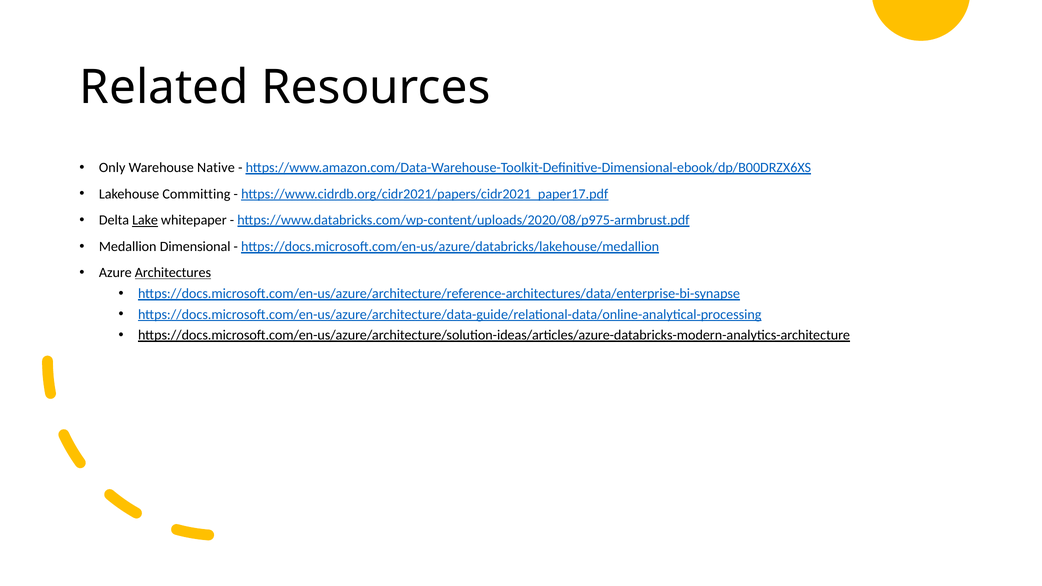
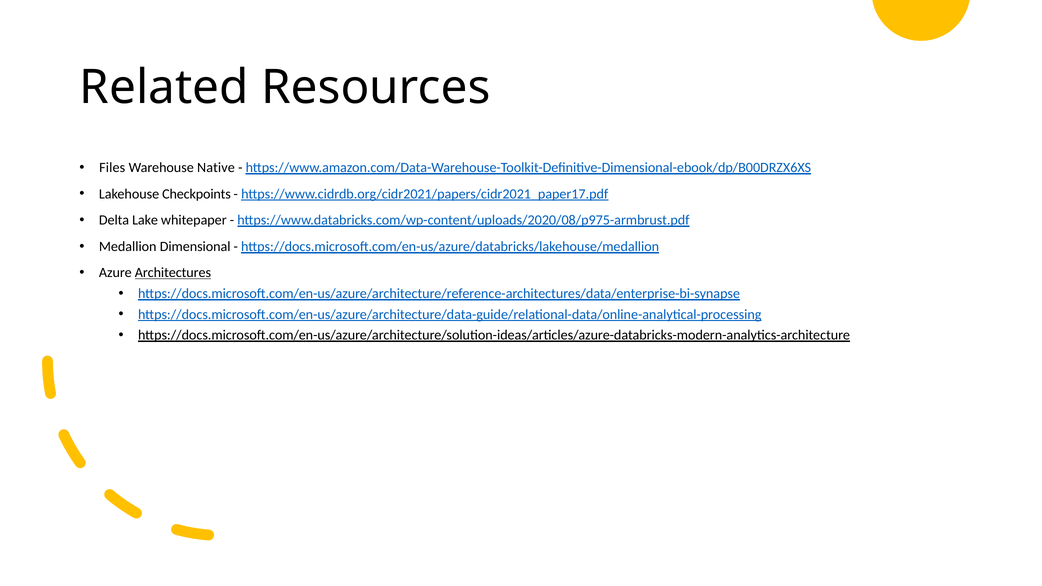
Only: Only -> Files (112, 168)
Committing: Committing -> Checkpoints (197, 194)
Lake underline: present -> none (145, 220)
